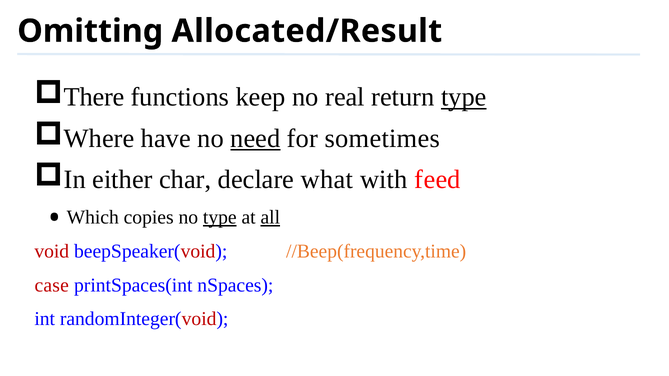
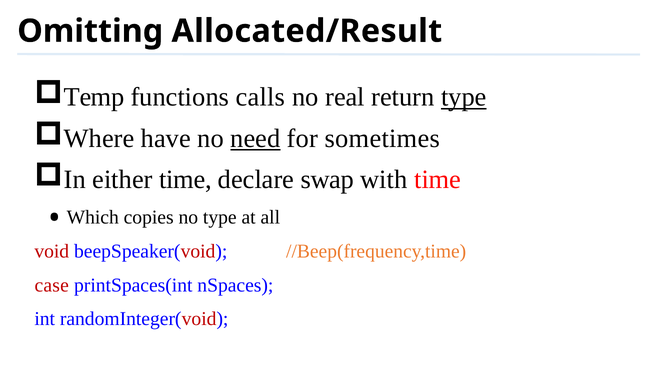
There: There -> Temp (94, 97)
keep: keep -> calls (260, 97)
either char: char -> time (185, 180)
what: what -> swap (327, 180)
with feed: feed -> time (438, 180)
type underline: present -> none (220, 218)
all underline: present -> none (270, 218)
